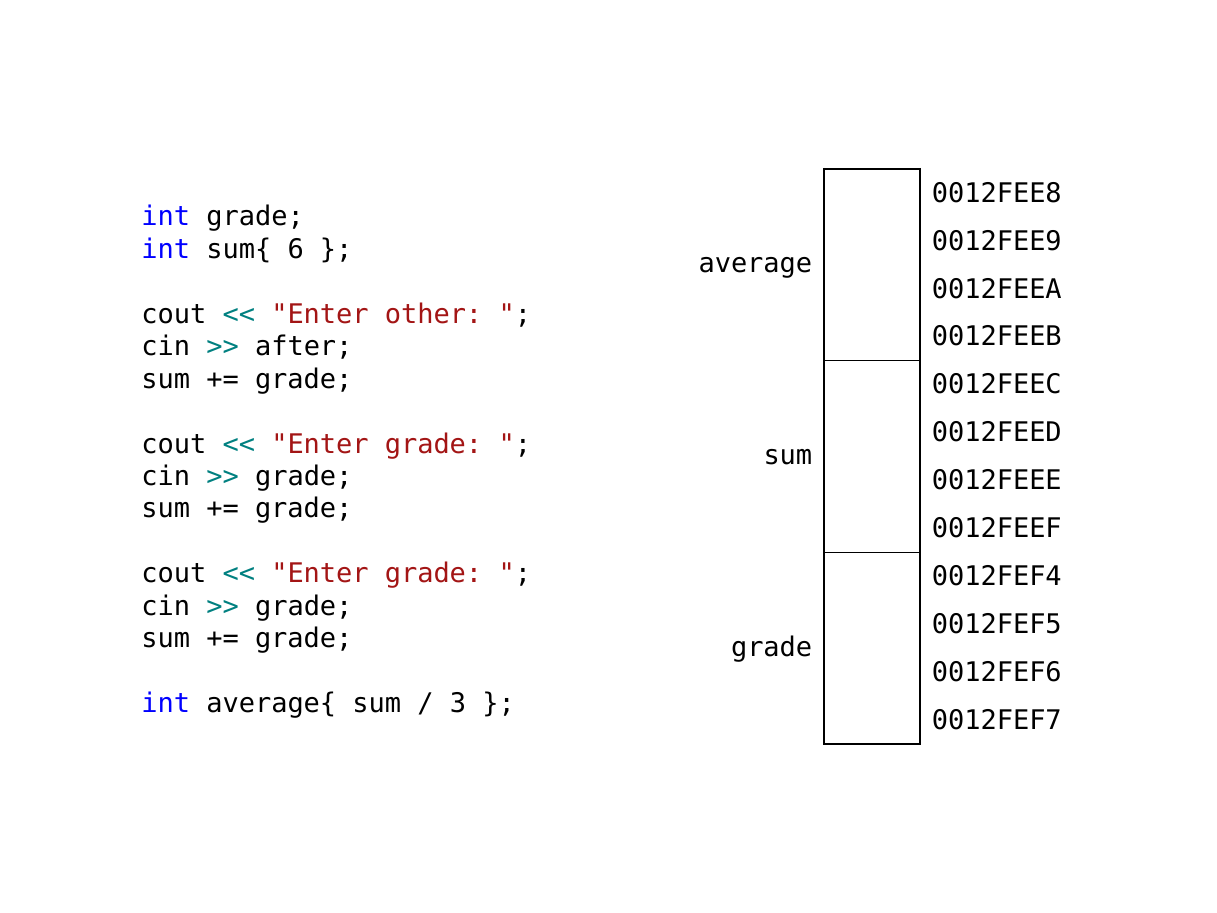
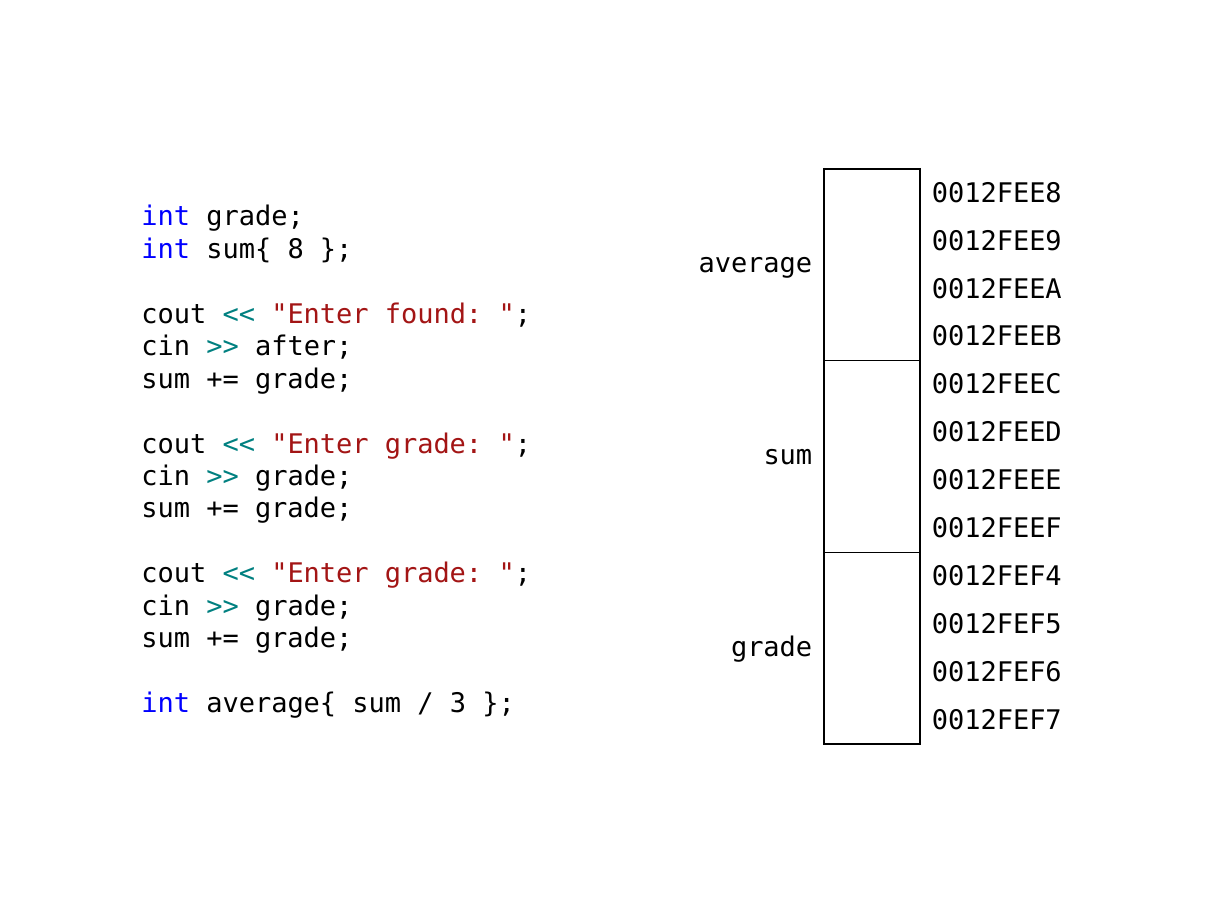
6: 6 -> 8 (296, 249)
other: other -> found (434, 314)
